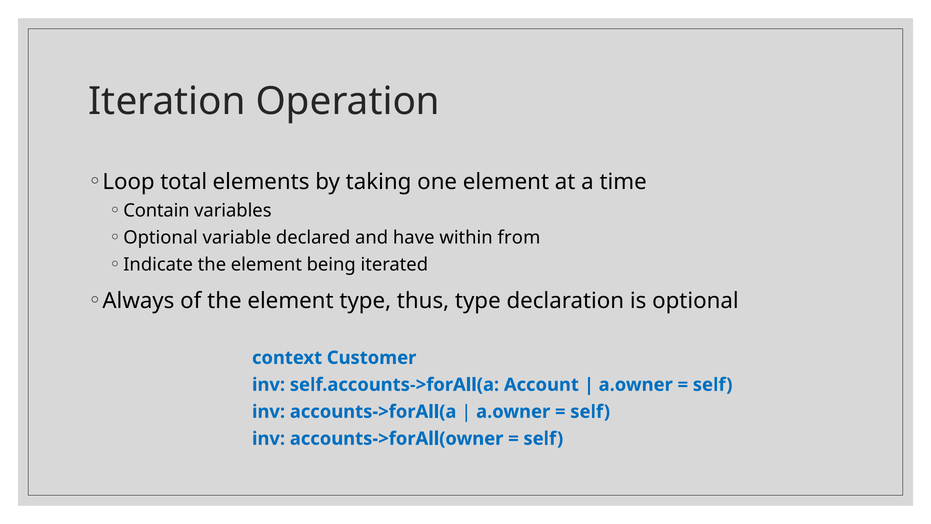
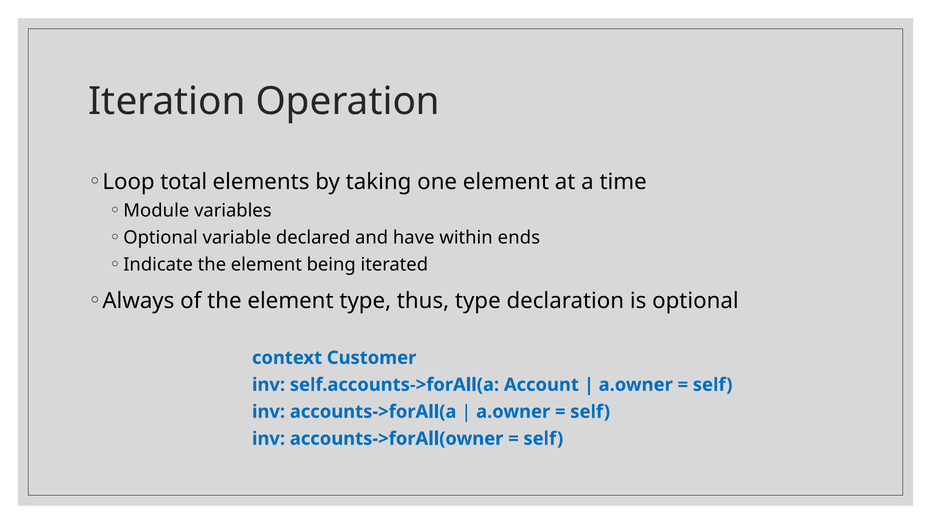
Contain: Contain -> Module (156, 211)
from: from -> ends (519, 238)
